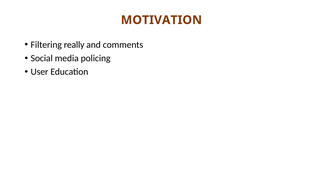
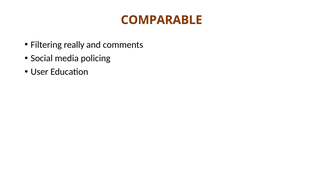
MOTIVATION: MOTIVATION -> COMPARABLE (162, 20)
